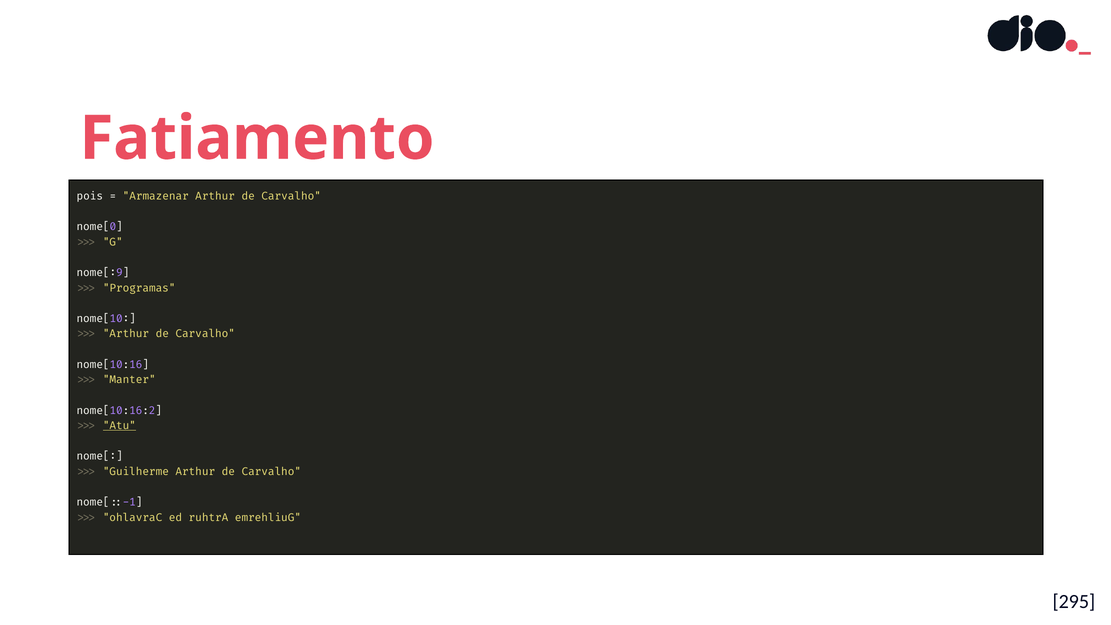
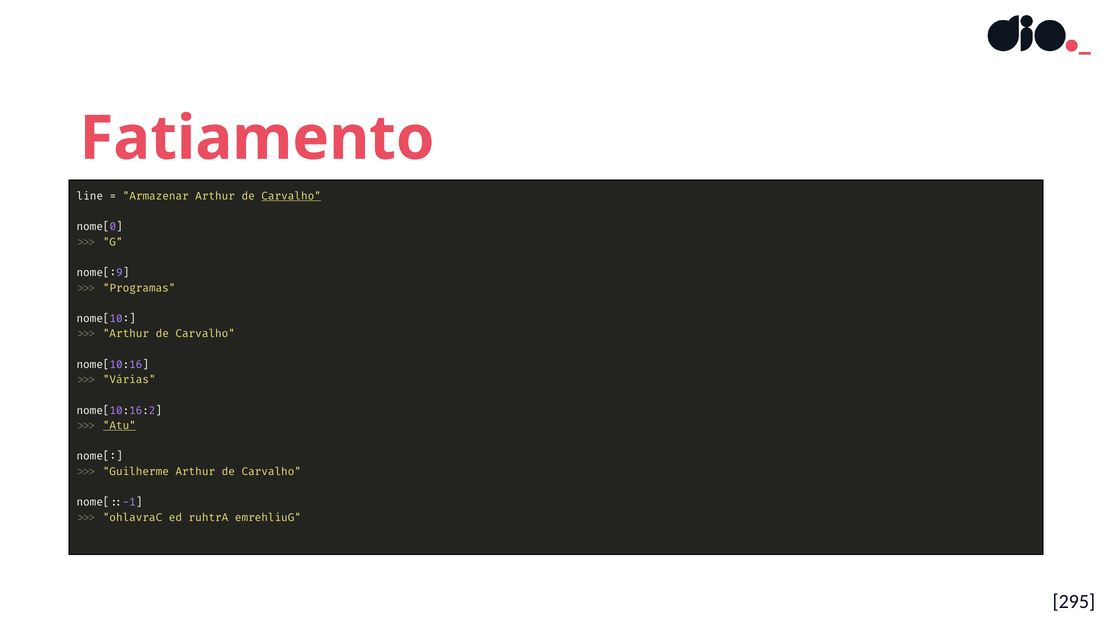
pois: pois -> line (90, 196)
Carvalho underline: none -> present (291, 196)
Manter: Manter -> Várias (129, 380)
